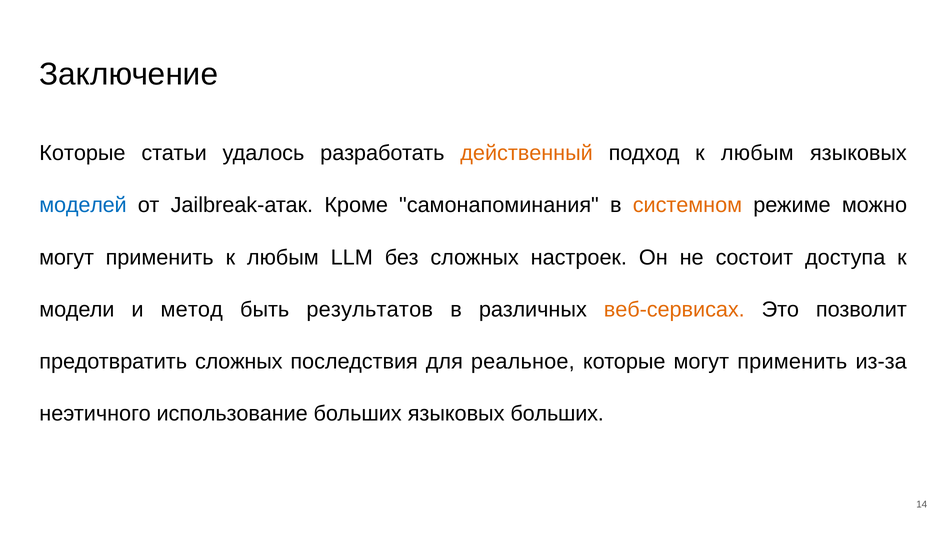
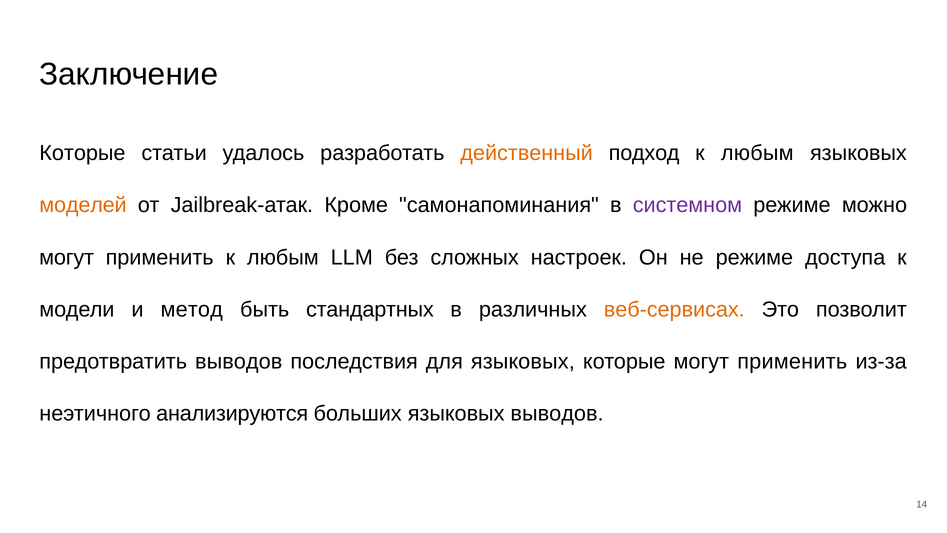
моделей colour: blue -> orange (83, 205)
системном colour: orange -> purple (687, 205)
не состоит: состоит -> режиме (754, 257)
результатов: результатов -> стандартных (370, 309)
предотвратить сложных: сложных -> выводов (239, 361)
для реальное: реальное -> языковых (523, 361)
использование: использование -> анализируются (232, 413)
языковых больших: больших -> выводов (557, 413)
